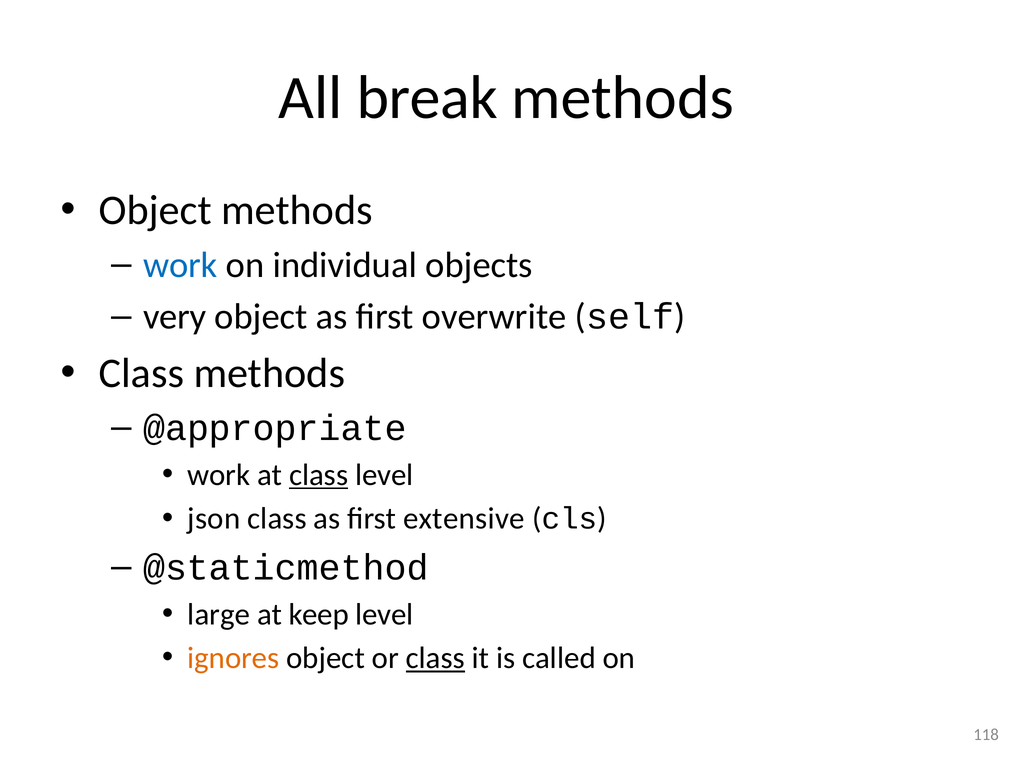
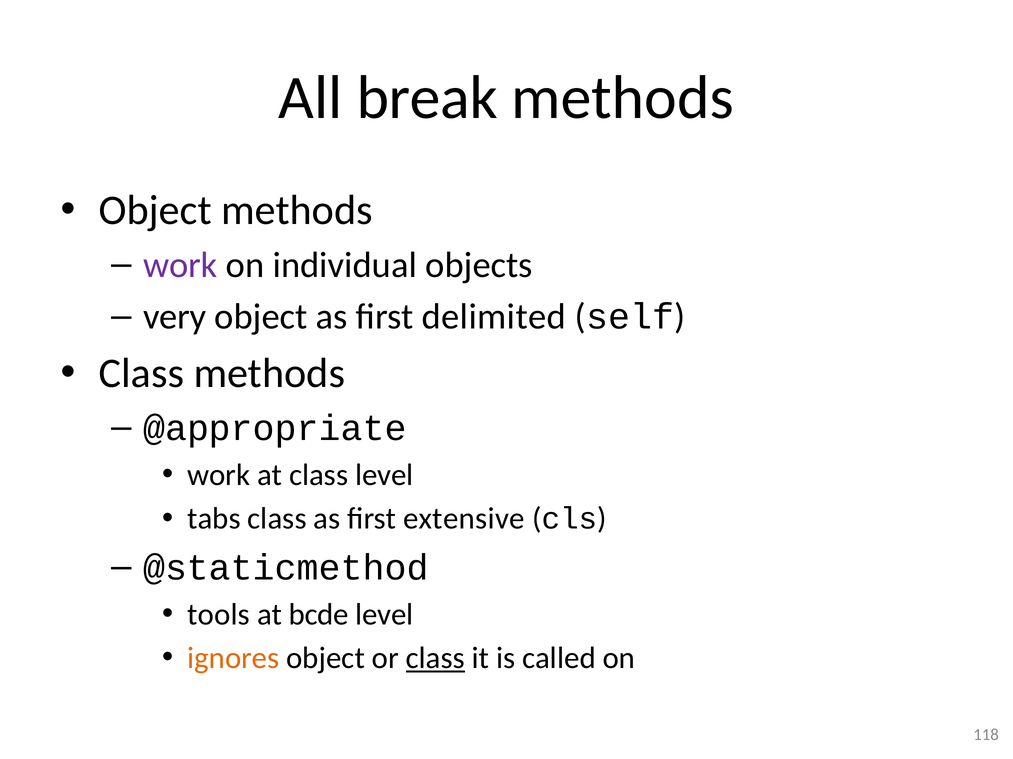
work colour: blue -> purple (180, 265)
overwrite: overwrite -> delimited (494, 317)
class underline: present -> none (319, 475)
json: json -> tabs (214, 519)
large: large -> tools (219, 615)
keep: keep -> bcde (319, 615)
